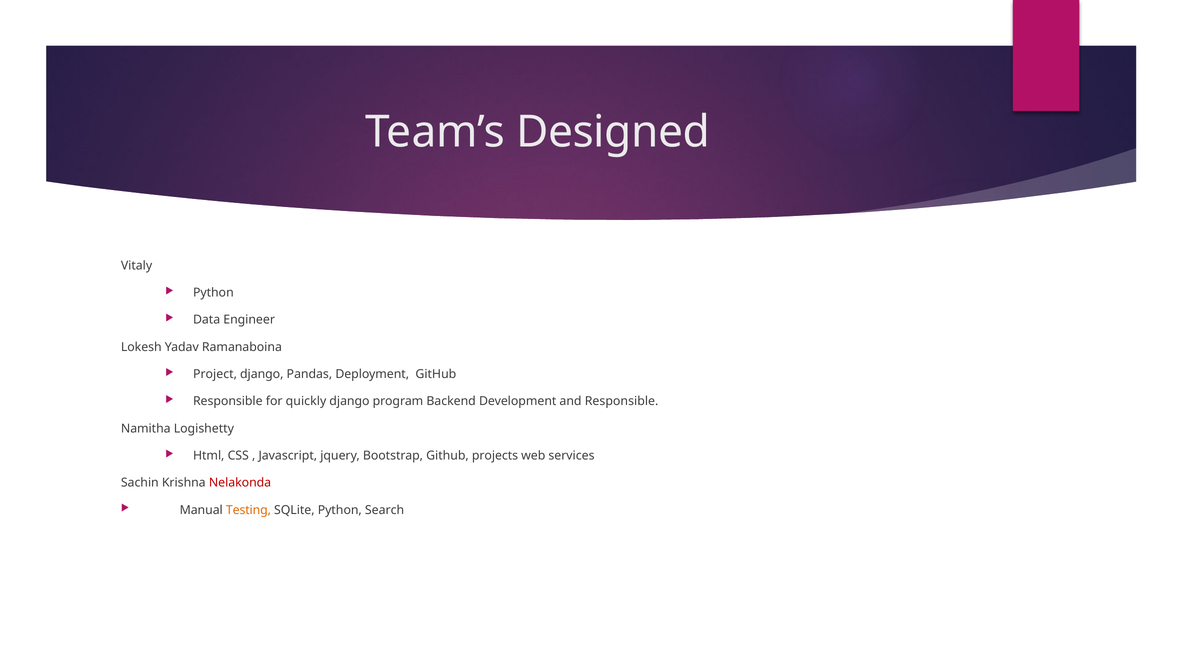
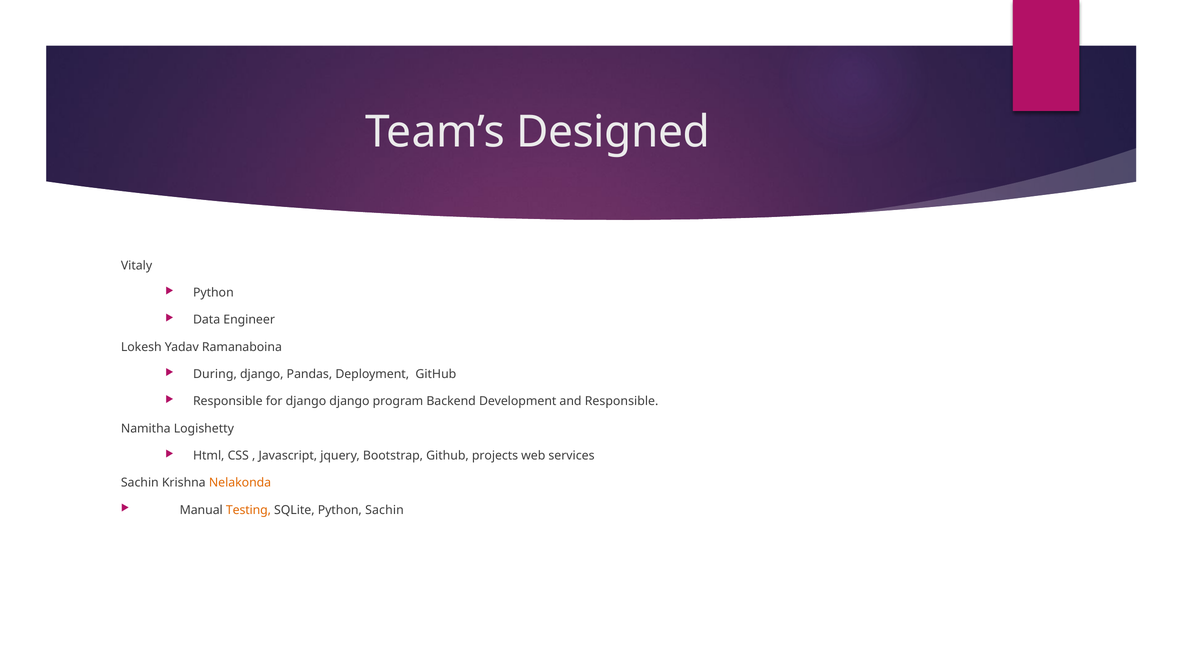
Project: Project -> During (215, 374)
for quickly: quickly -> django (306, 401)
Nelakonda colour: red -> orange (240, 482)
Python Search: Search -> Sachin (384, 510)
